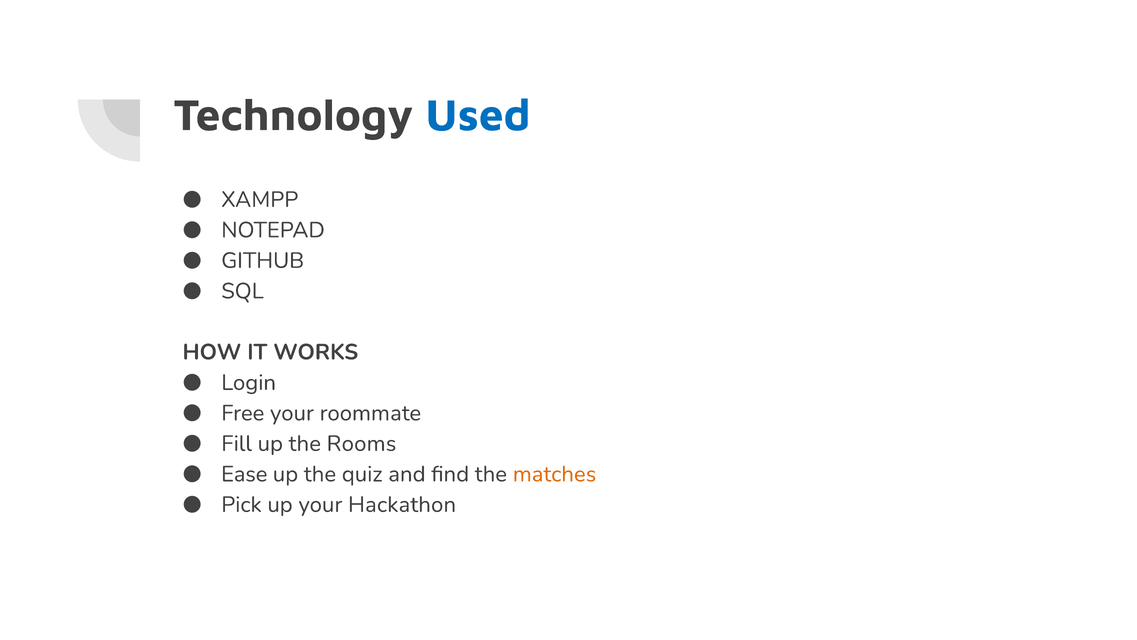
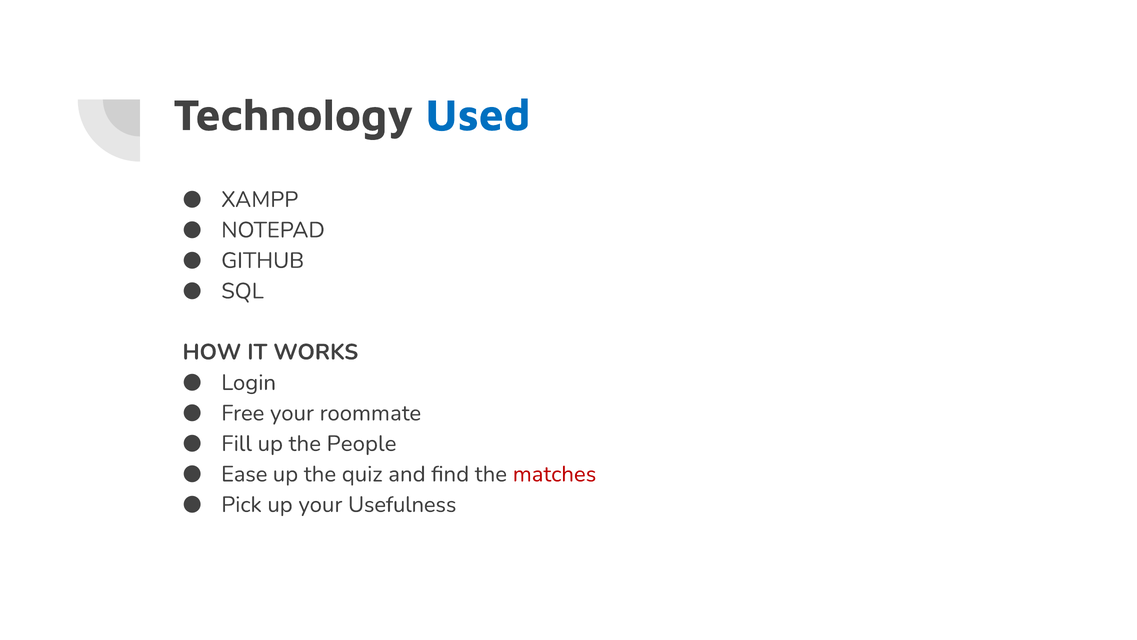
Rooms: Rooms -> People (362, 443)
matches colour: orange -> red (555, 474)
Hackathon: Hackathon -> Usefulness (402, 504)
